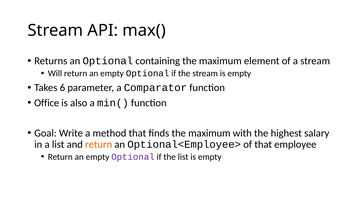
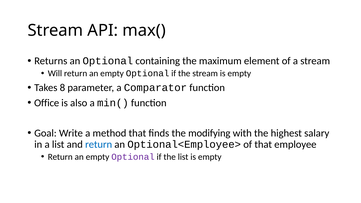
6: 6 -> 8 (62, 88)
finds the maximum: maximum -> modifying (209, 133)
return colour: orange -> blue (99, 144)
